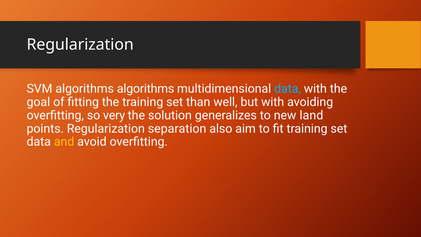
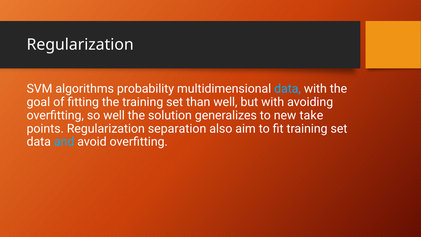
algorithms algorithms: algorithms -> probability (146, 89)
so very: very -> well (114, 115)
land: land -> take (311, 115)
and colour: yellow -> light blue (64, 142)
